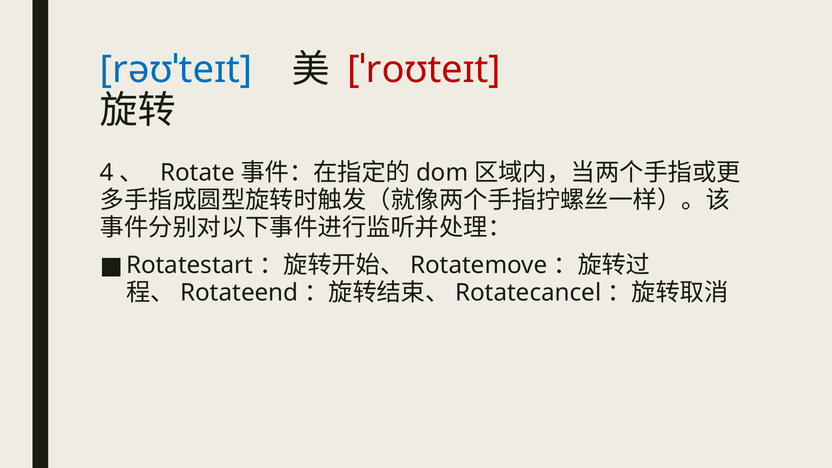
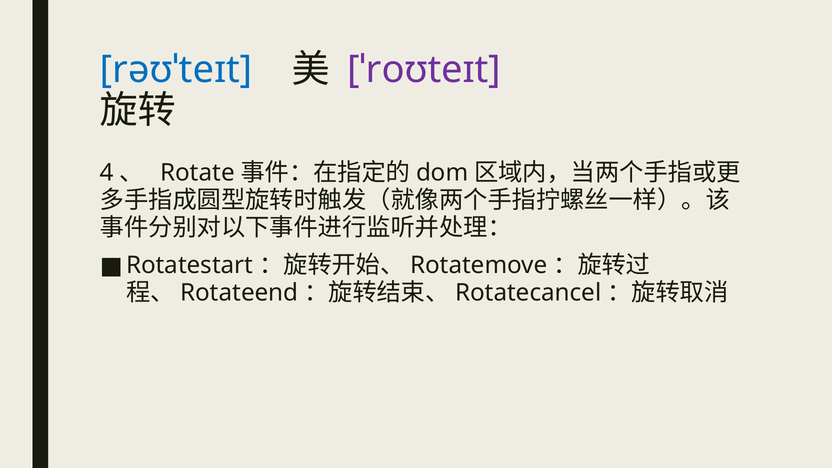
ˈroʊteɪt colour: red -> purple (424, 70)
